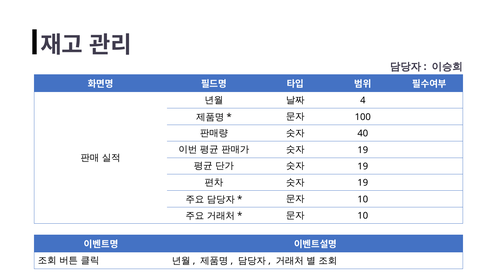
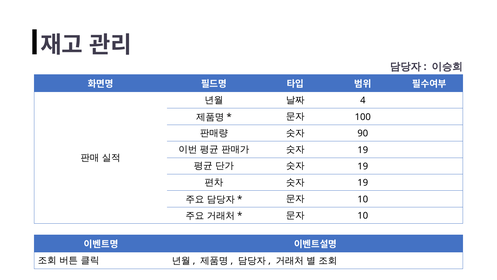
40: 40 -> 90 (363, 133)
